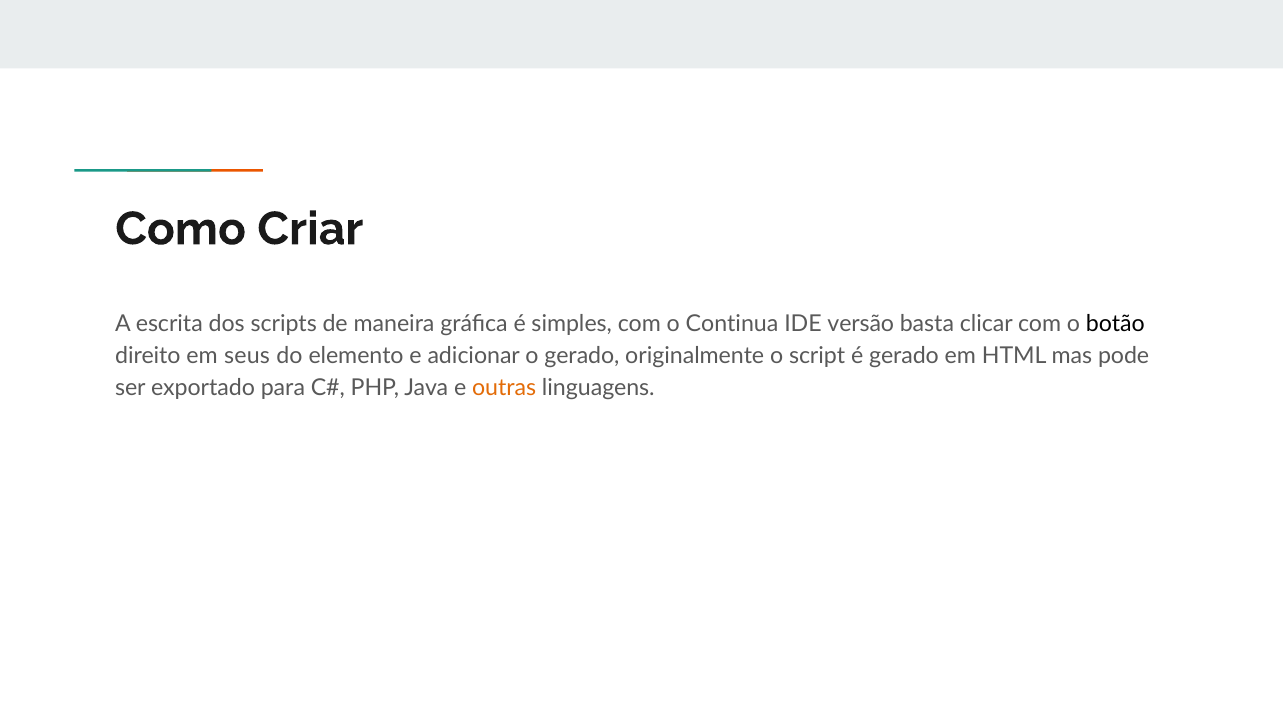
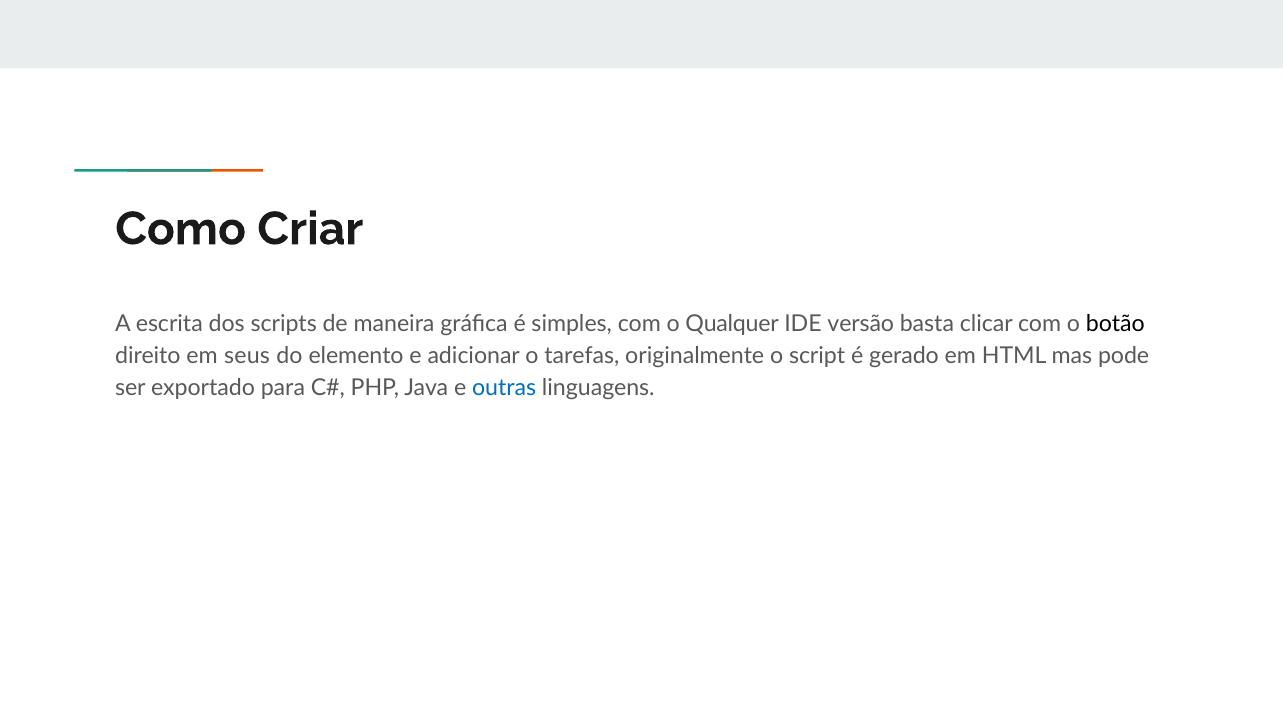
Continua: Continua -> Qualquer (732, 324)
o gerado: gerado -> tarefas (582, 356)
outras colour: orange -> blue (504, 388)
